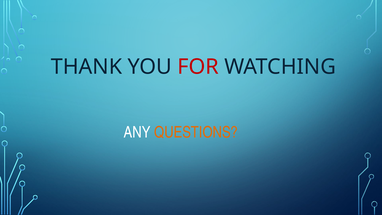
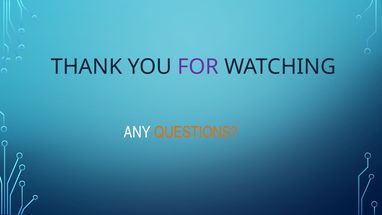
FOR colour: red -> purple (198, 67)
